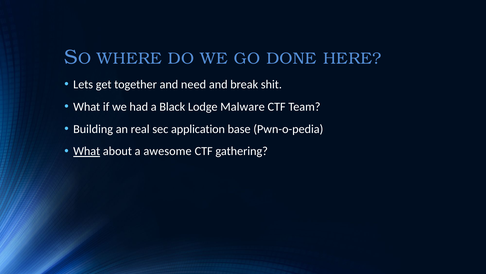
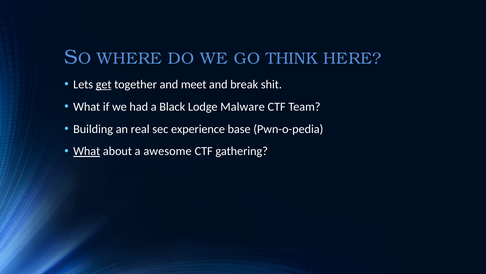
DONE: DONE -> THINK (292, 58)
get underline: none -> present (104, 84)
need: need -> meet (194, 84)
application: application -> experience (198, 129)
